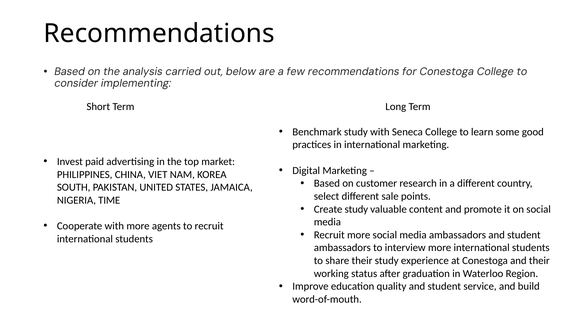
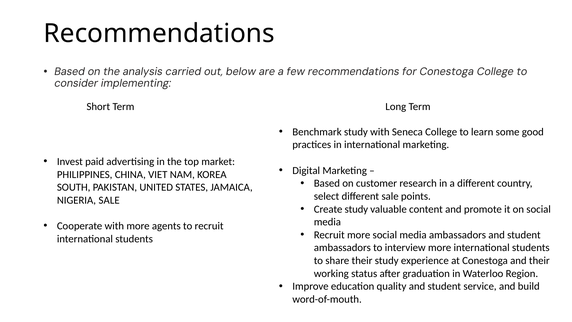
NIGERIA TIME: TIME -> SALE (109, 200)
